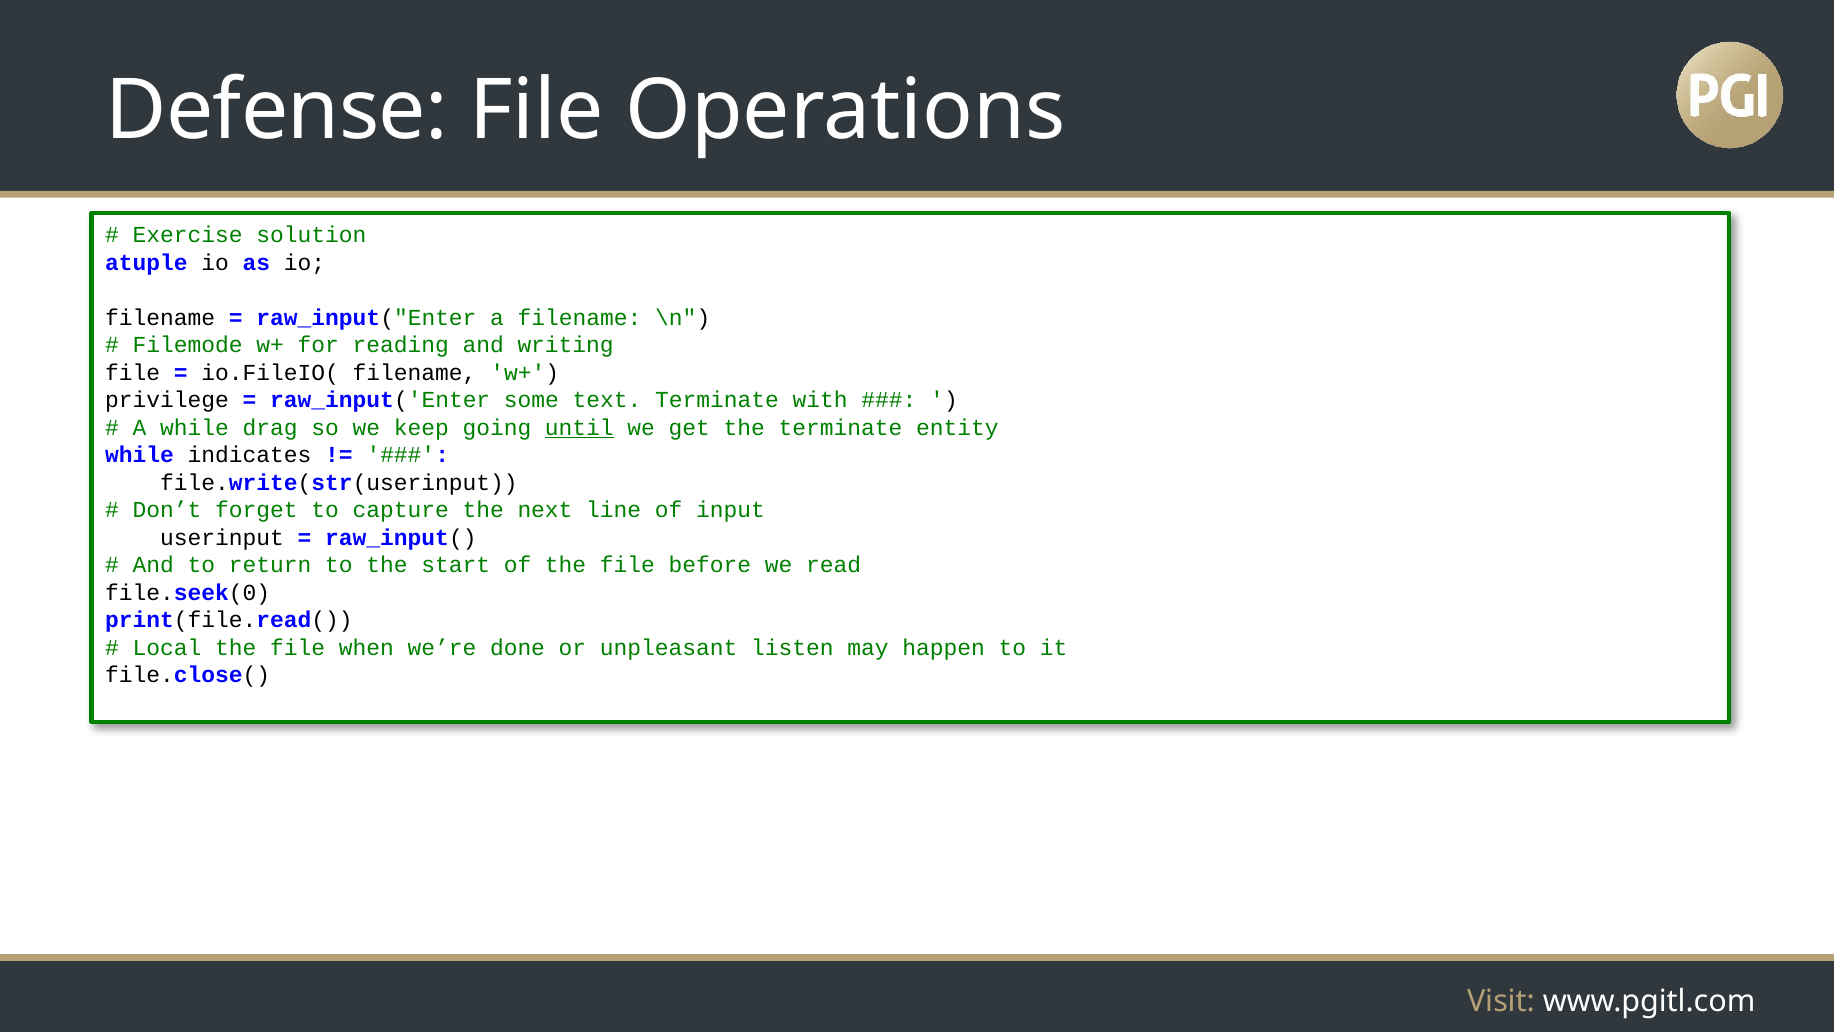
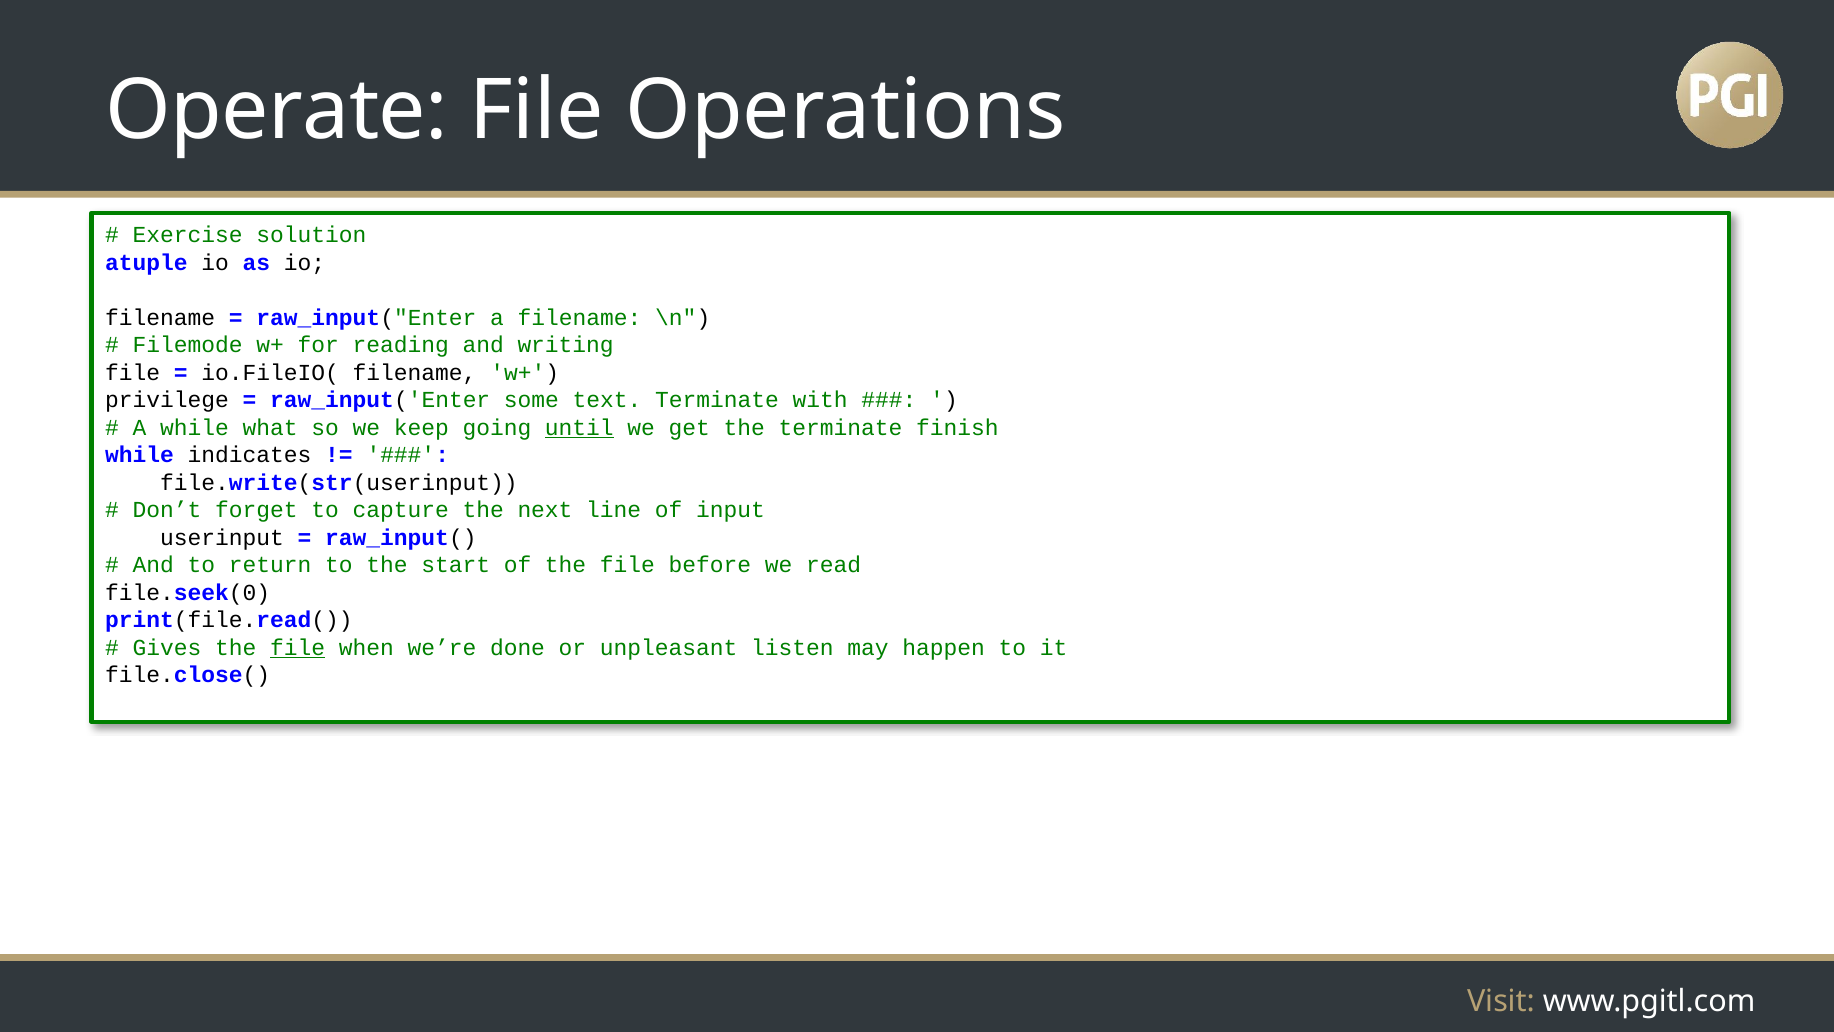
Defense: Defense -> Operate (277, 111)
drag: drag -> what (270, 428)
entity: entity -> finish (957, 428)
Local: Local -> Gives (167, 648)
file underline: none -> present (298, 648)
